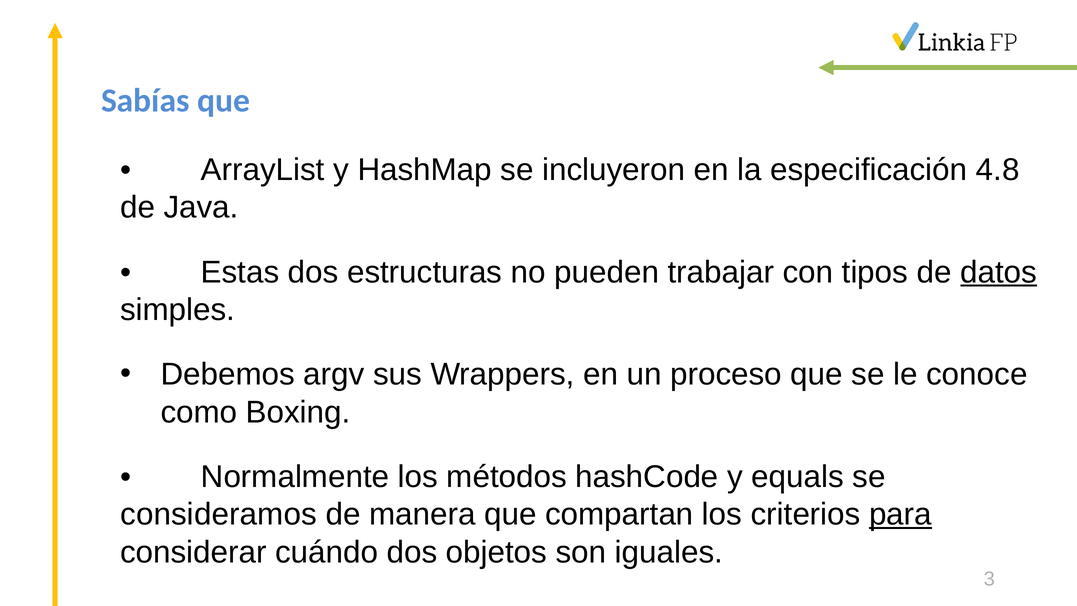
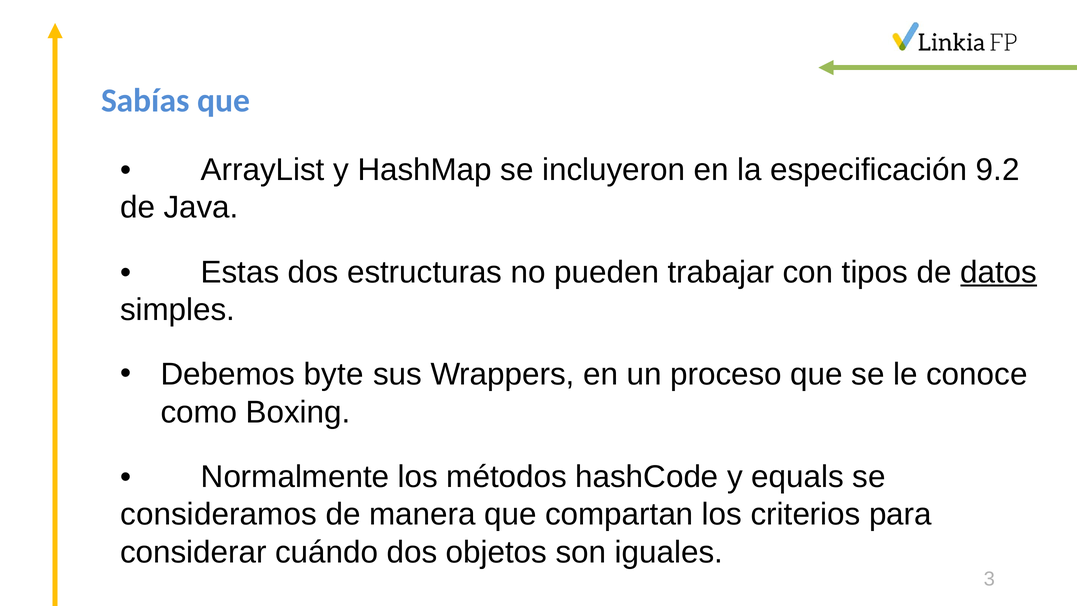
4.8: 4.8 -> 9.2 (998, 170)
argv: argv -> byte (334, 374)
para underline: present -> none (900, 514)
